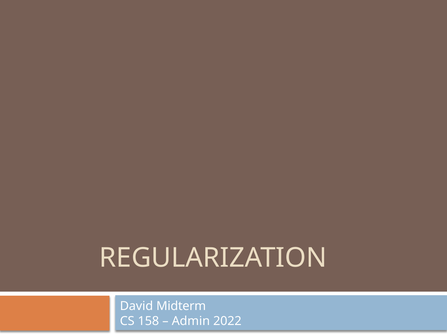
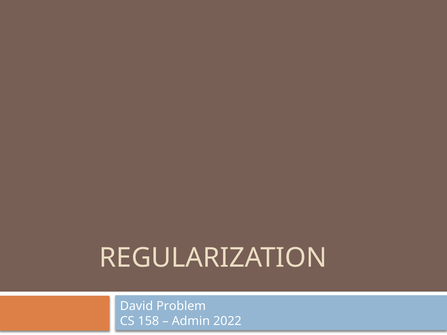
Midterm: Midterm -> Problem (181, 306)
